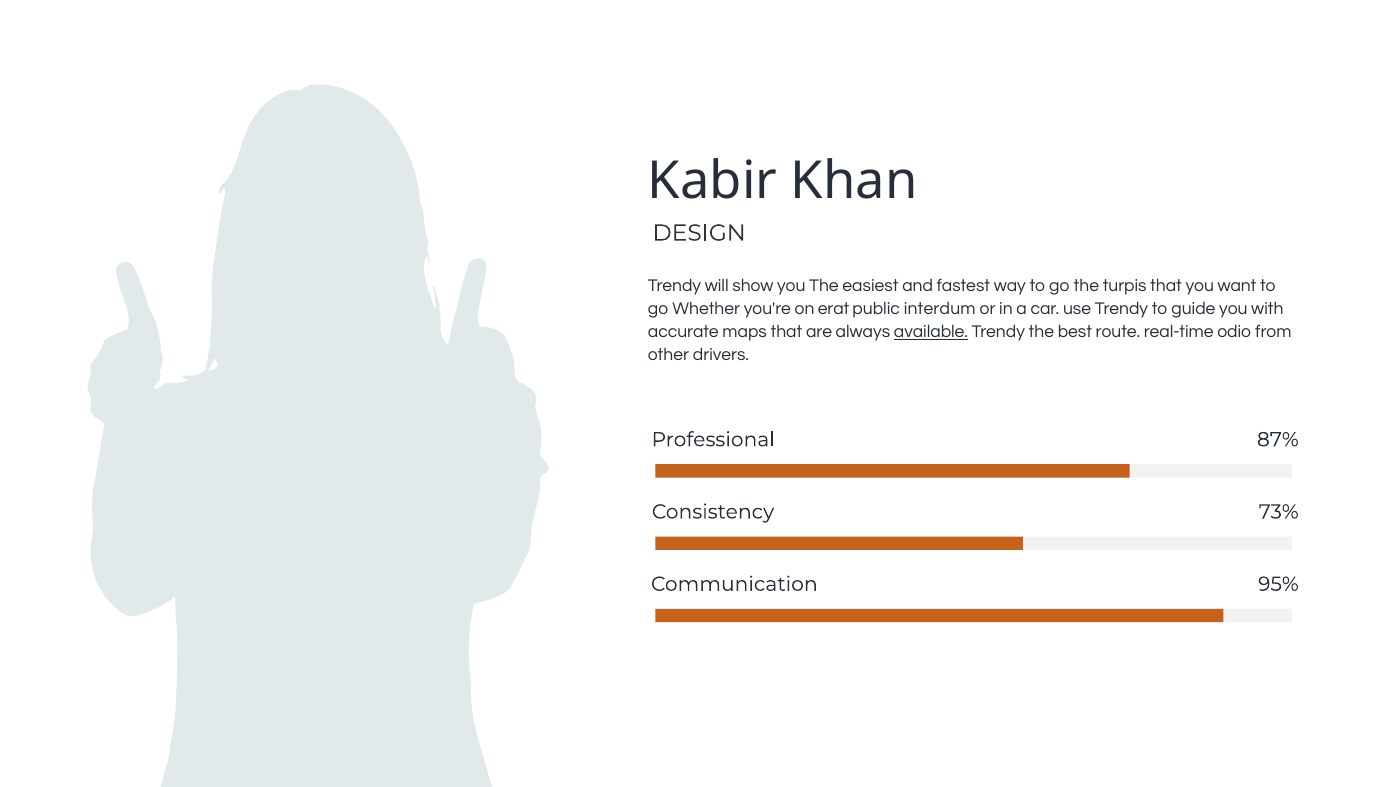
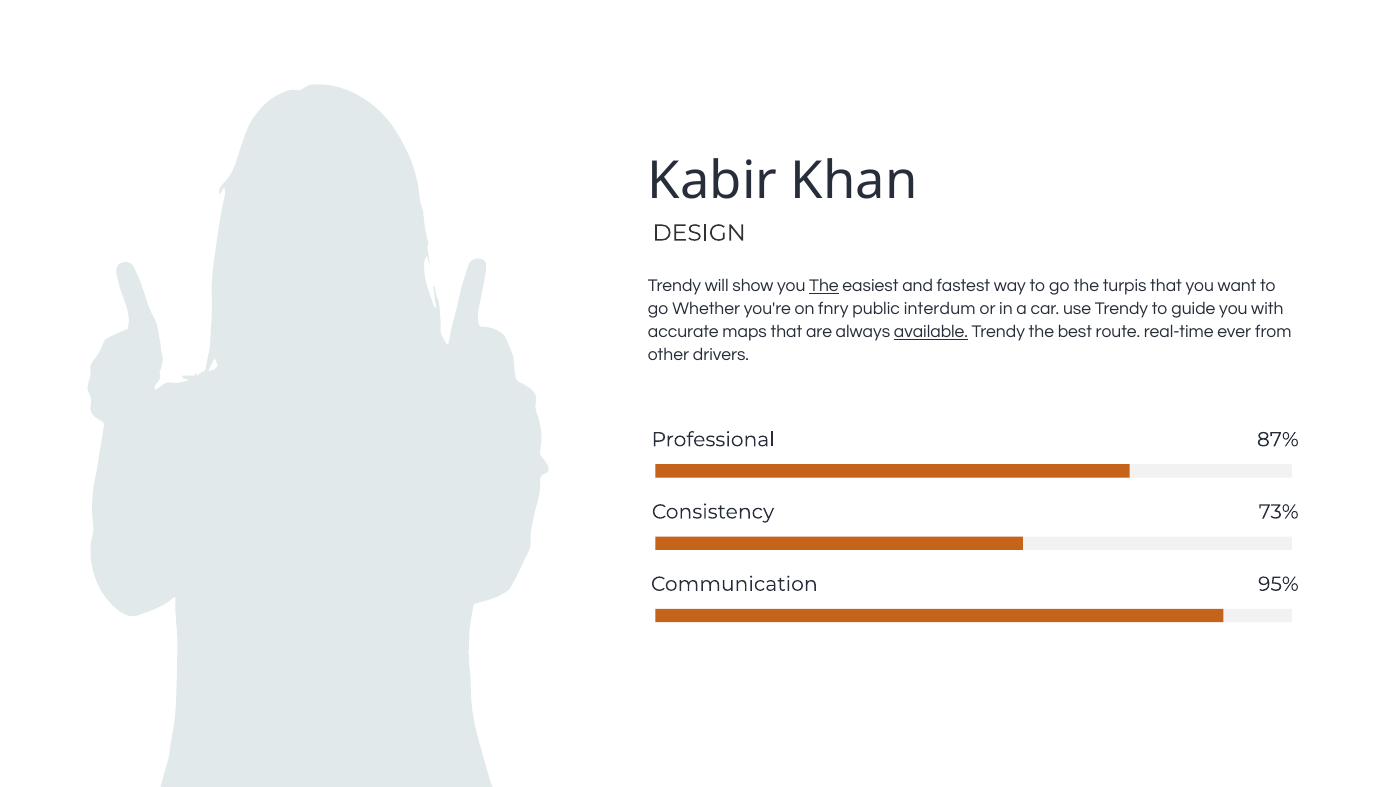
The underline: none -> present (824, 286)
erat: erat -> fnry (833, 309)
odio: odio -> ever (1234, 332)
